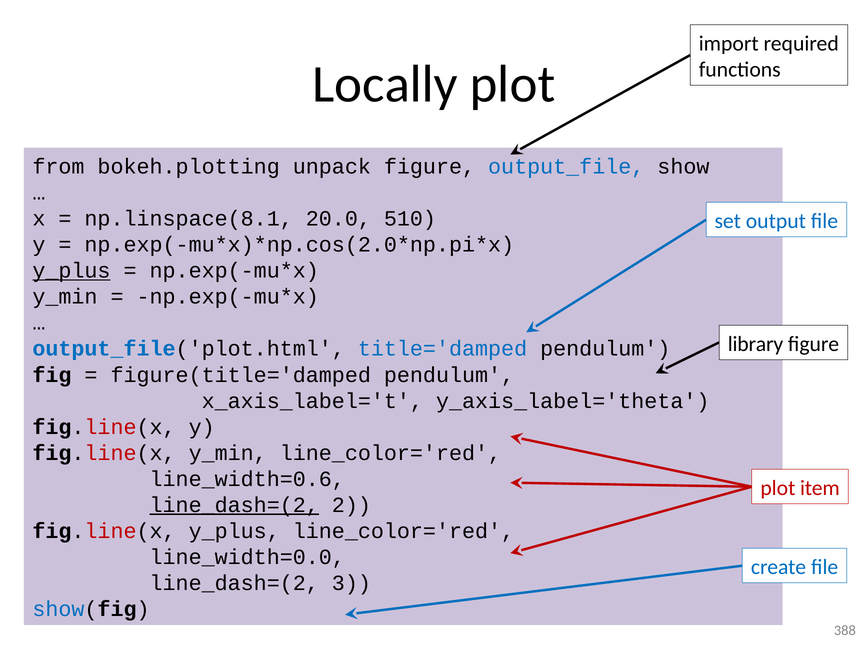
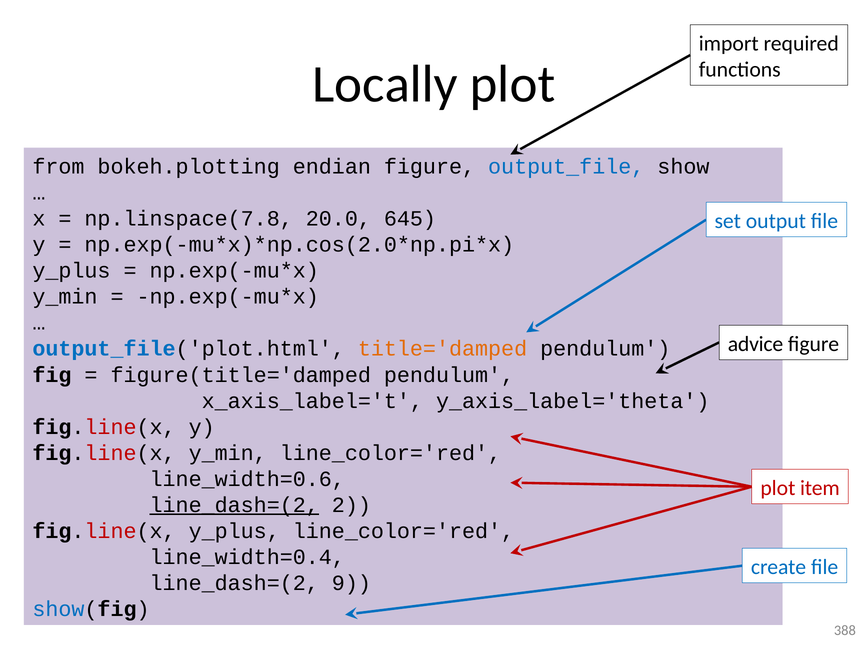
unpack: unpack -> endian (332, 167)
np.linspace(8.1: np.linspace(8.1 -> np.linspace(7.8 (189, 219)
510: 510 -> 645 (410, 219)
y_plus underline: present -> none (71, 271)
library: library -> advice (756, 344)
title='damped colour: blue -> orange (443, 349)
line_width=0.0: line_width=0.0 -> line_width=0.4 (247, 557)
3: 3 -> 9 (351, 583)
